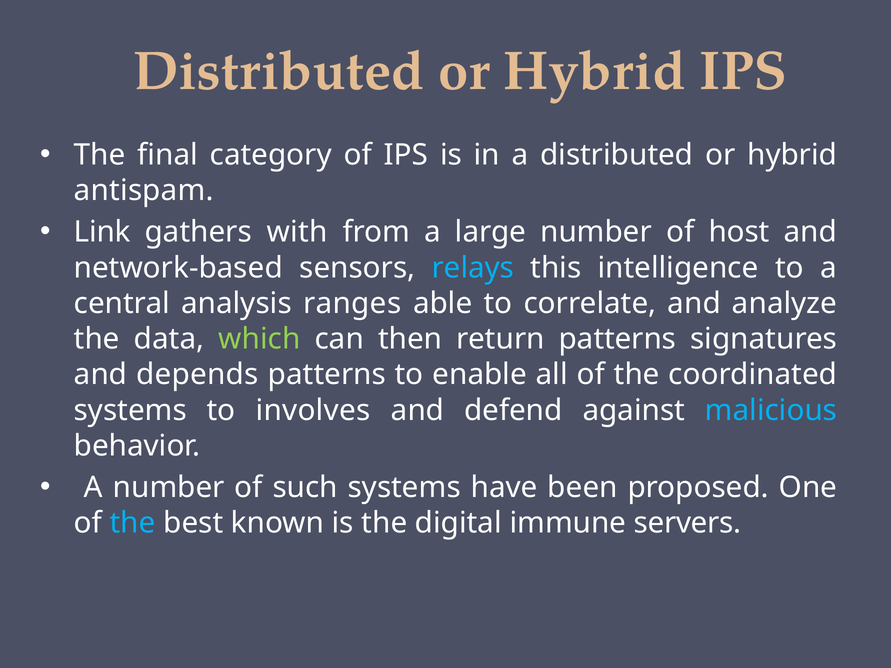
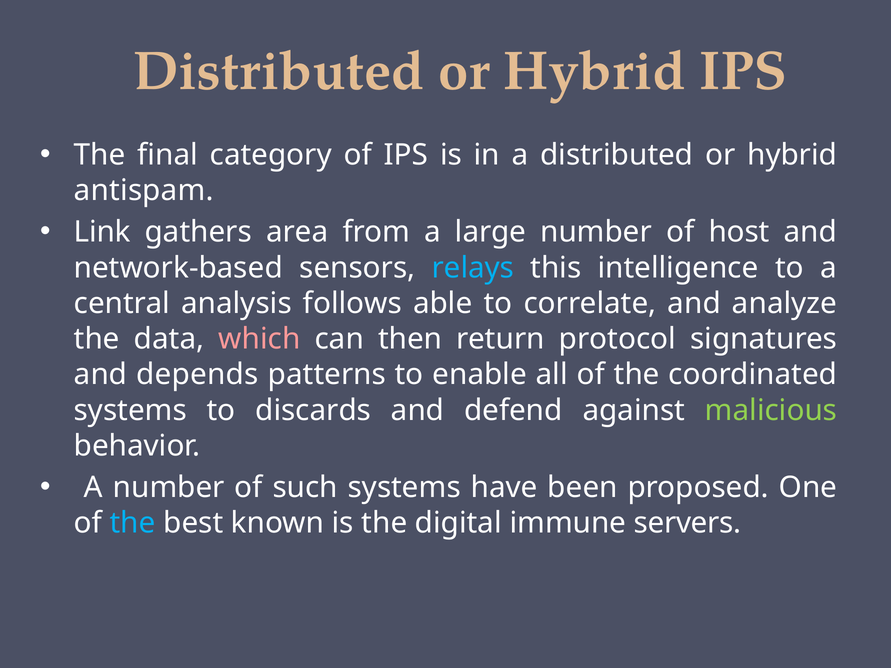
with: with -> area (297, 232)
ranges: ranges -> follows (352, 303)
which colour: light green -> pink (259, 339)
return patterns: patterns -> protocol (617, 339)
involves: involves -> discards (313, 410)
malicious colour: light blue -> light green (771, 410)
